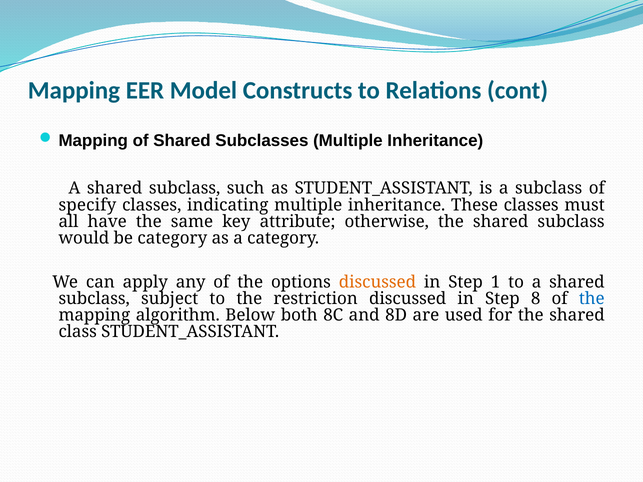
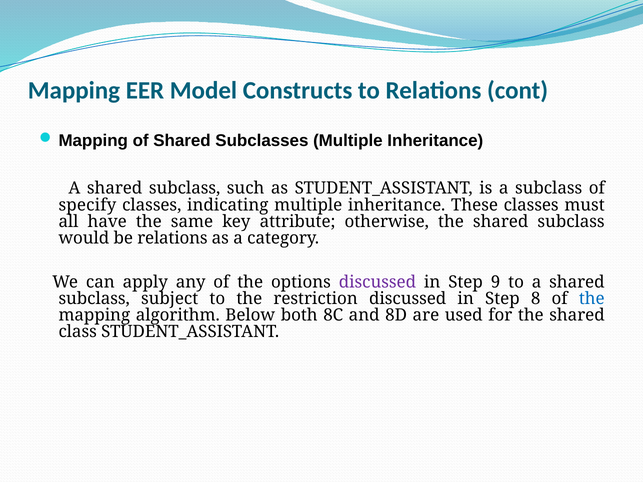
be category: category -> relations (172, 238)
discussed colour: orange -> purple (377, 282)
1: 1 -> 9 (496, 282)
